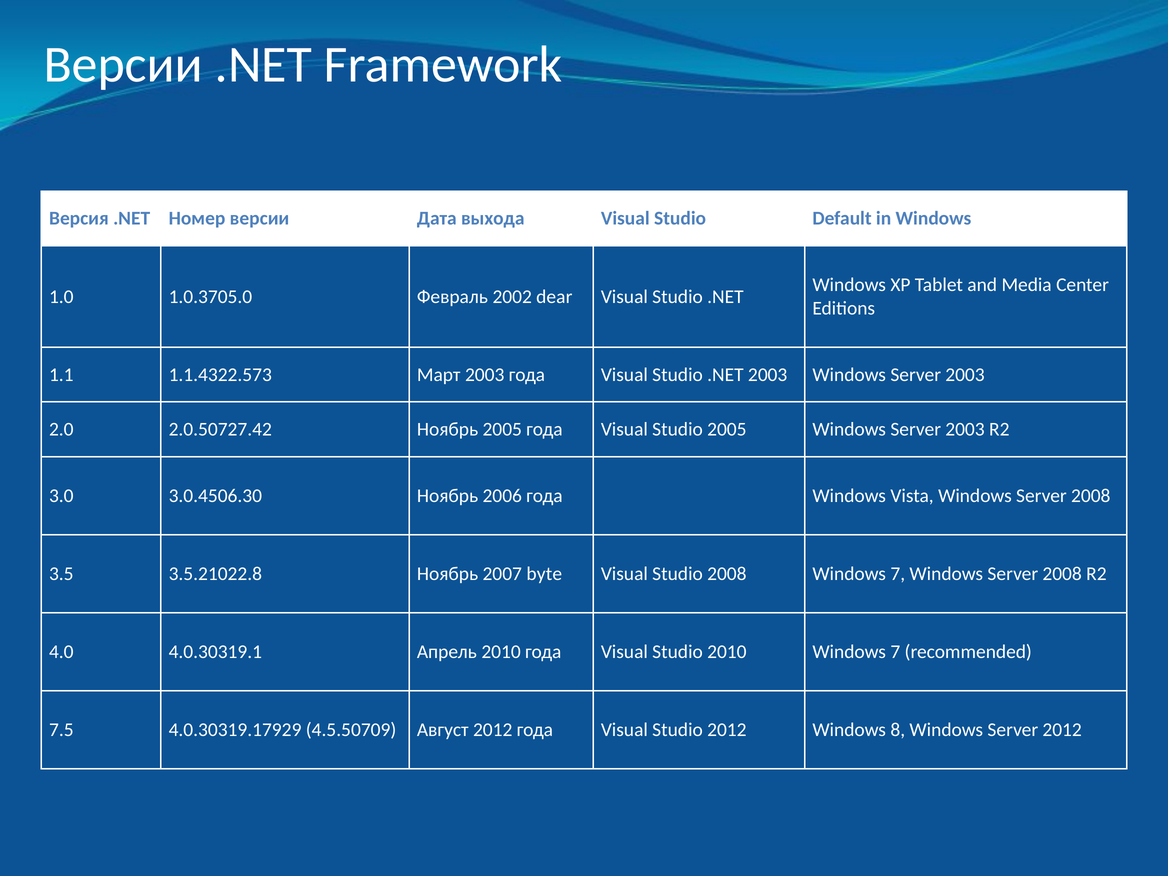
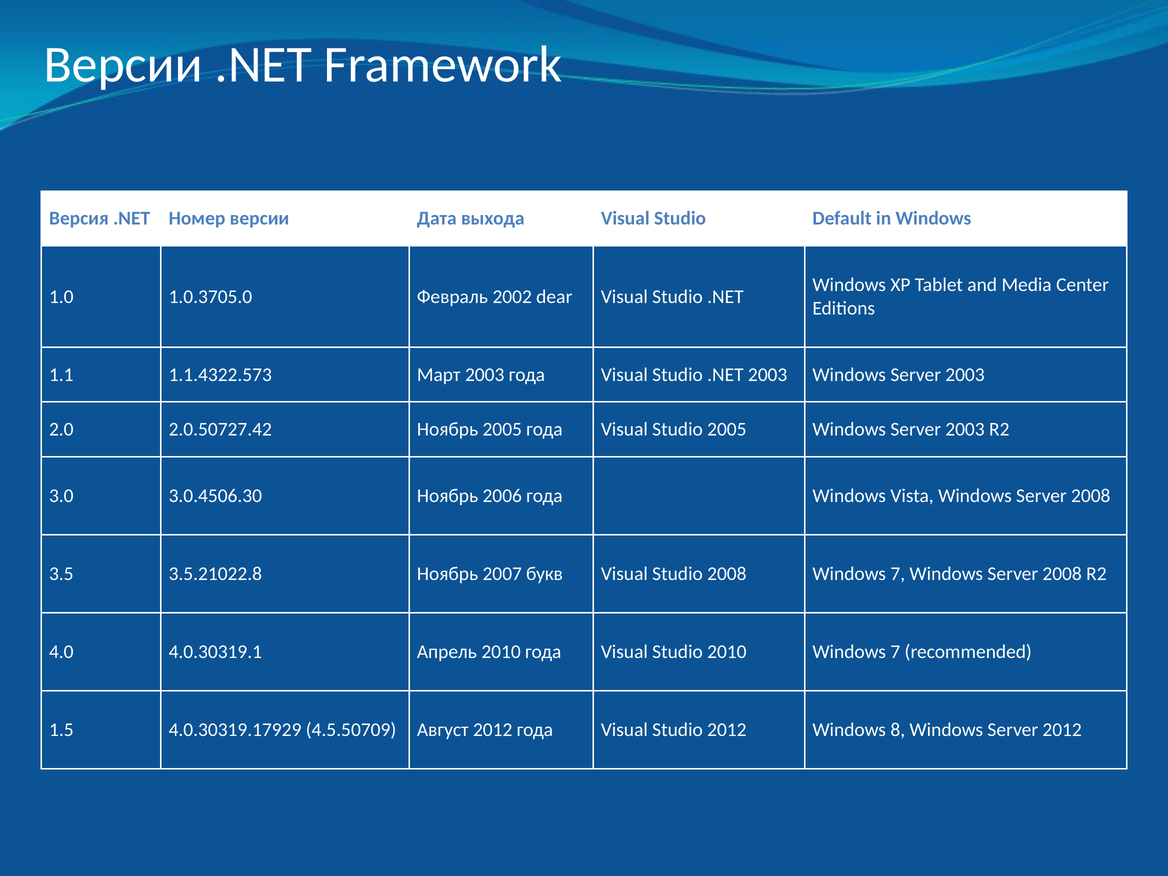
byte: byte -> букв (544, 574)
7.5: 7.5 -> 1.5 (61, 730)
